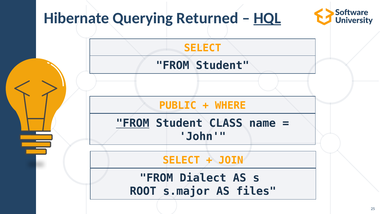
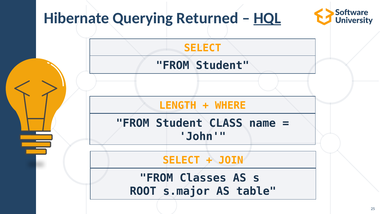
PUBLIC: PUBLIC -> LENGTH (178, 105)
FROM underline: present -> none (133, 123)
Dialect: Dialect -> Classes (203, 178)
files: files -> table (256, 191)
